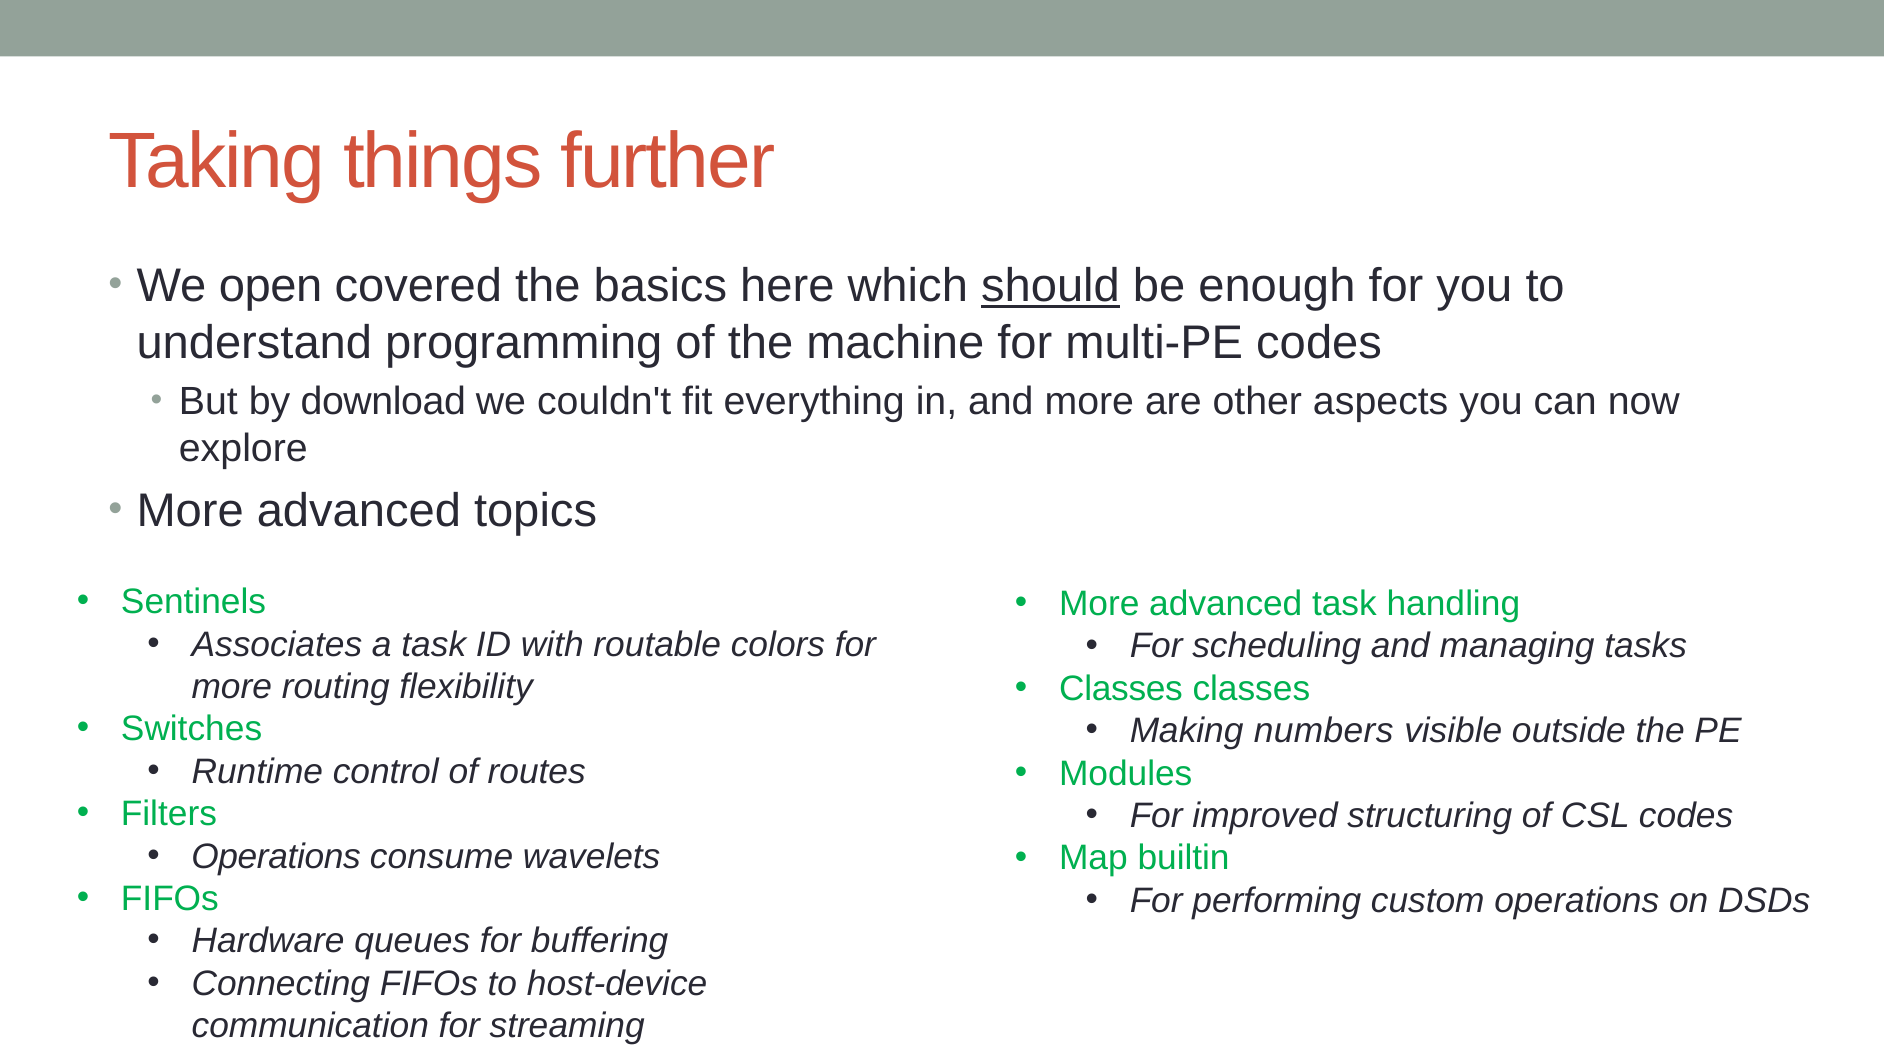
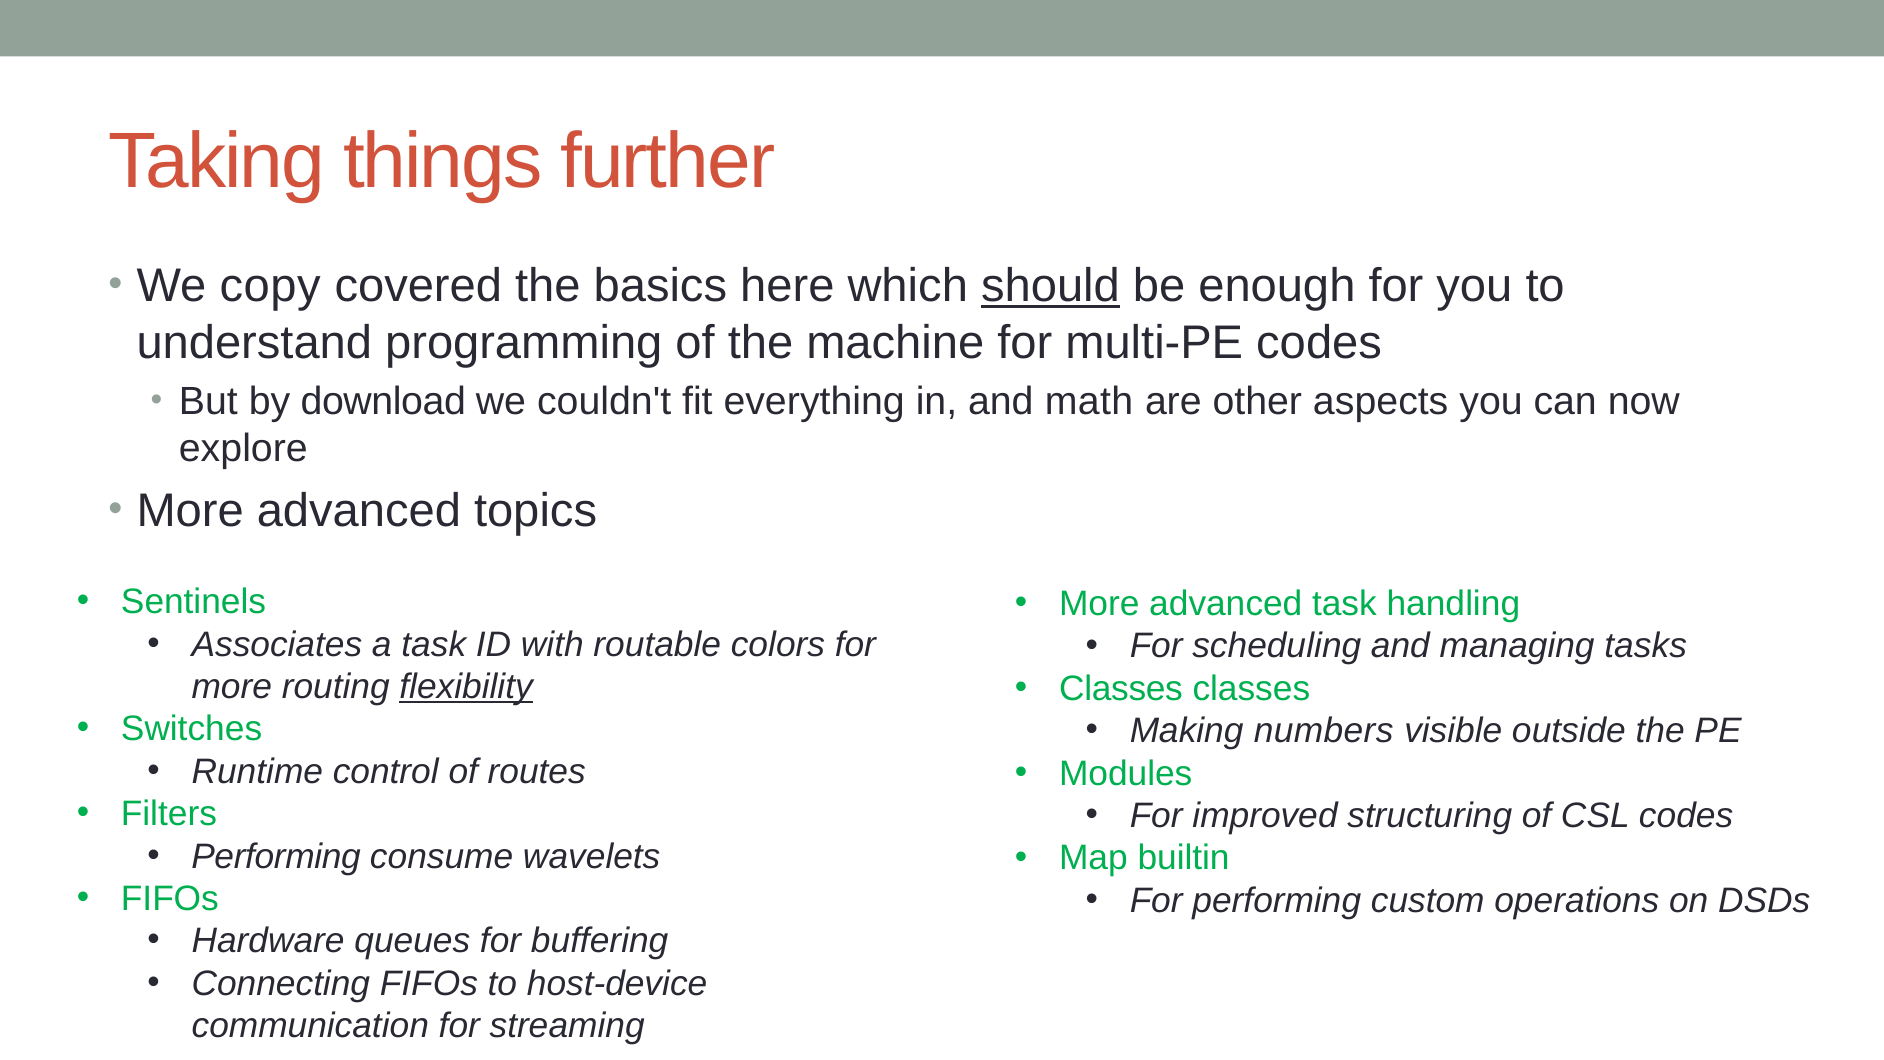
open: open -> copy (270, 286)
and more: more -> math (1089, 402)
flexibility underline: none -> present (466, 687)
Operations: Operations -> Performing (276, 856)
